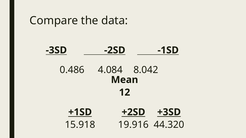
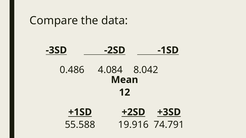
15.918: 15.918 -> 55.588 (80, 125)
44.320: 44.320 -> 74.791 (169, 125)
